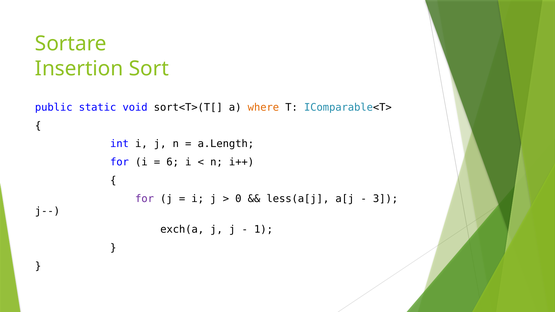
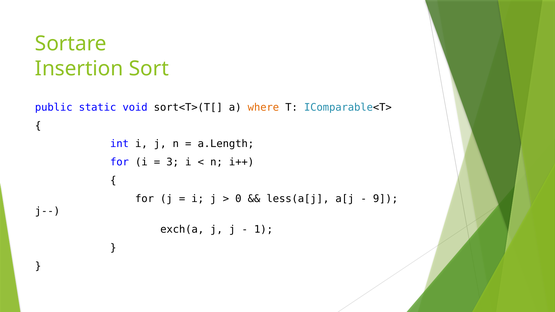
6: 6 -> 3 (173, 162)
for colour: purple -> black (145, 199)
3: 3 -> 9 (386, 199)
